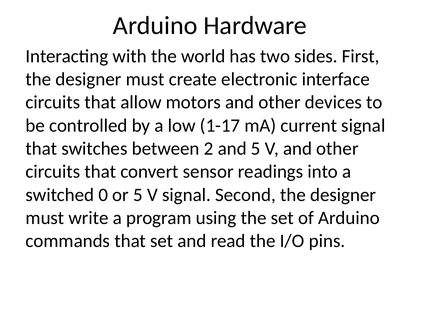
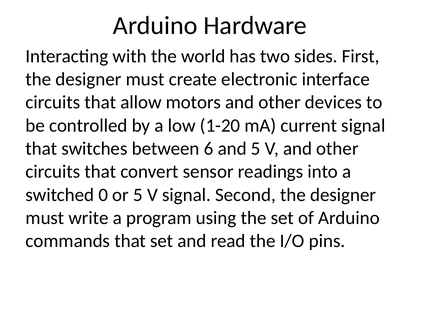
1-17: 1-17 -> 1-20 (220, 126)
2: 2 -> 6 (209, 149)
